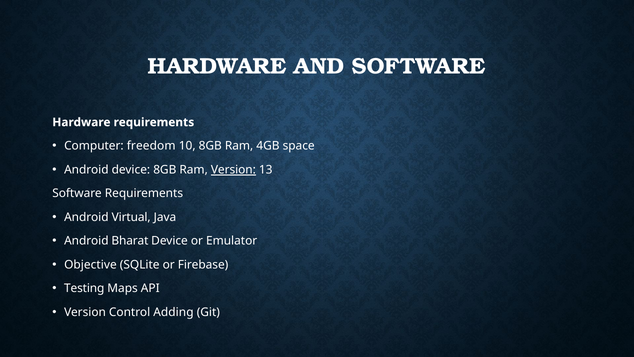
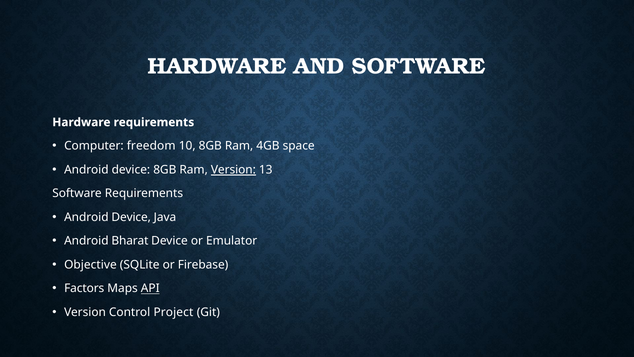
Virtual: Virtual -> Device (131, 217)
Testing: Testing -> Factors (84, 288)
API underline: none -> present (150, 288)
Adding: Adding -> Project (173, 312)
